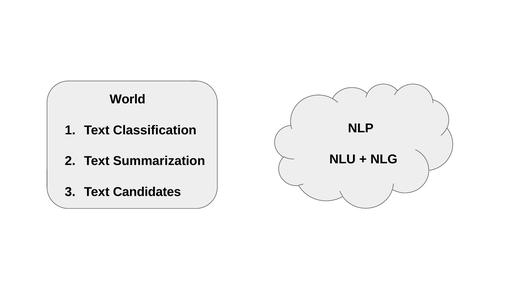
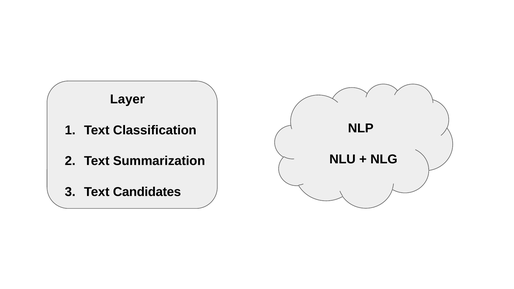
World: World -> Layer (127, 99)
